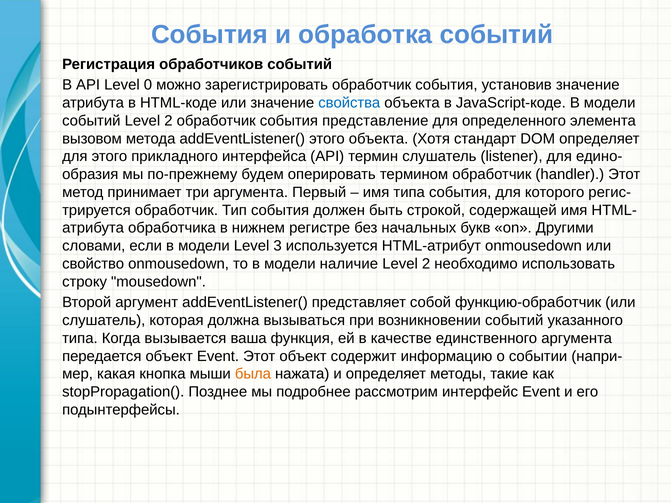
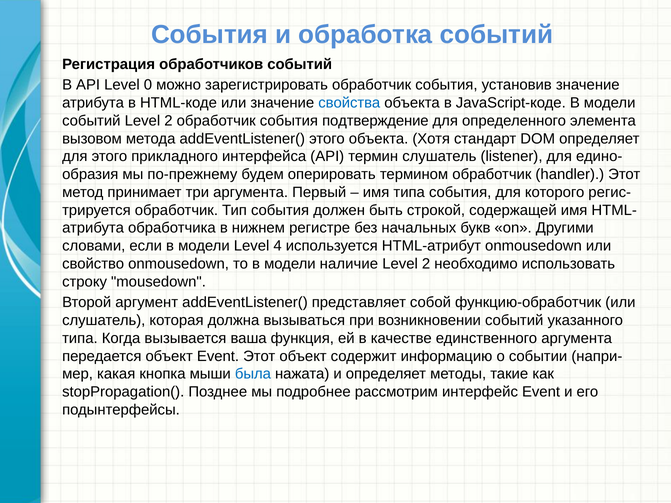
представление: представление -> подтверждение (375, 121)
3: 3 -> 4 (278, 246)
была colour: orange -> blue (253, 374)
